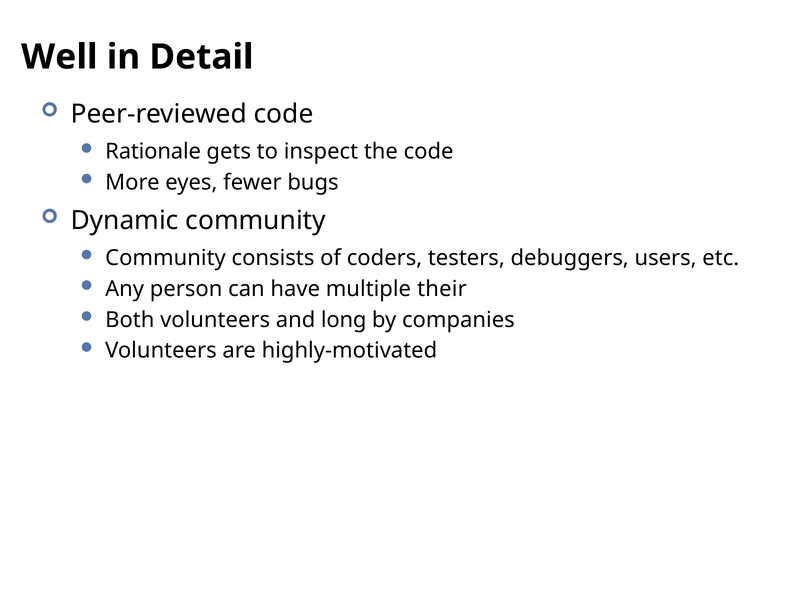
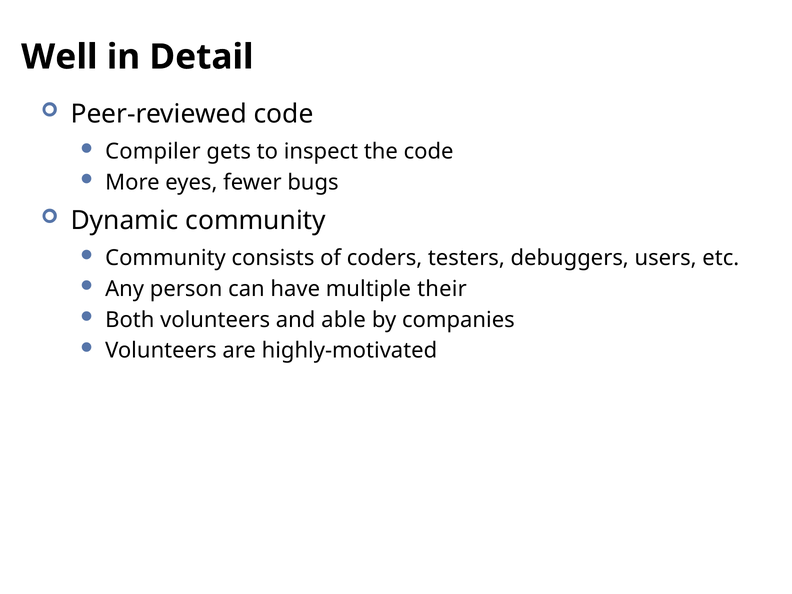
Rationale: Rationale -> Compiler (153, 152)
long: long -> able (344, 320)
